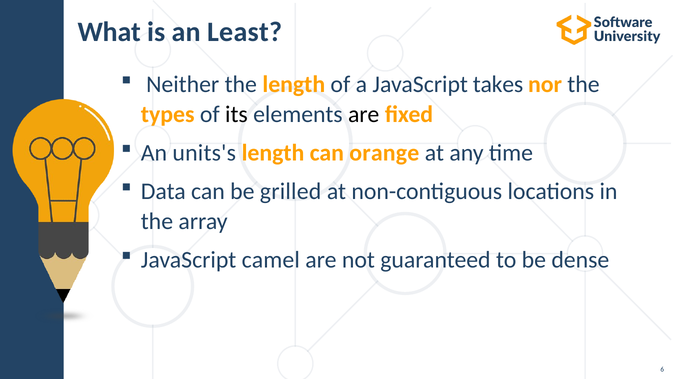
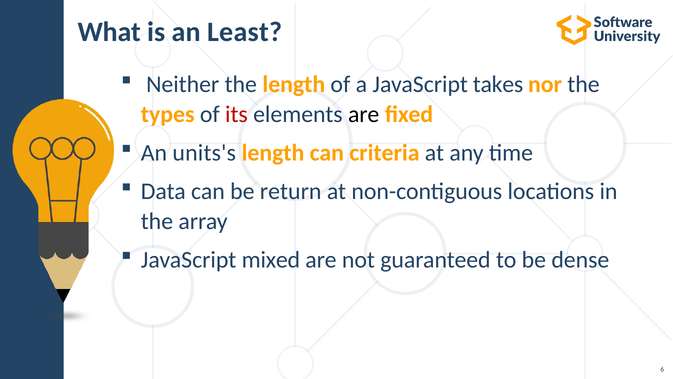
its colour: black -> red (236, 114)
orange: orange -> criteria (384, 153)
grilled: grilled -> return (291, 191)
camel: camel -> mixed (271, 260)
